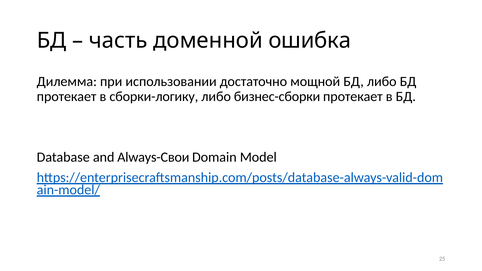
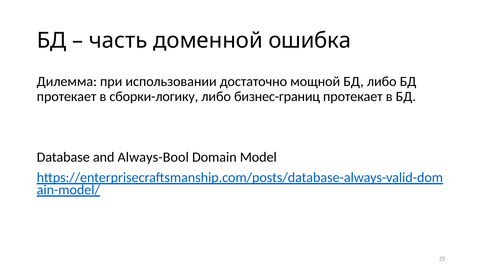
бизнес-сборки: бизнес-сборки -> бизнес-границ (277, 97)
Always-Свои: Always-Свои -> Always-Bool (153, 157)
